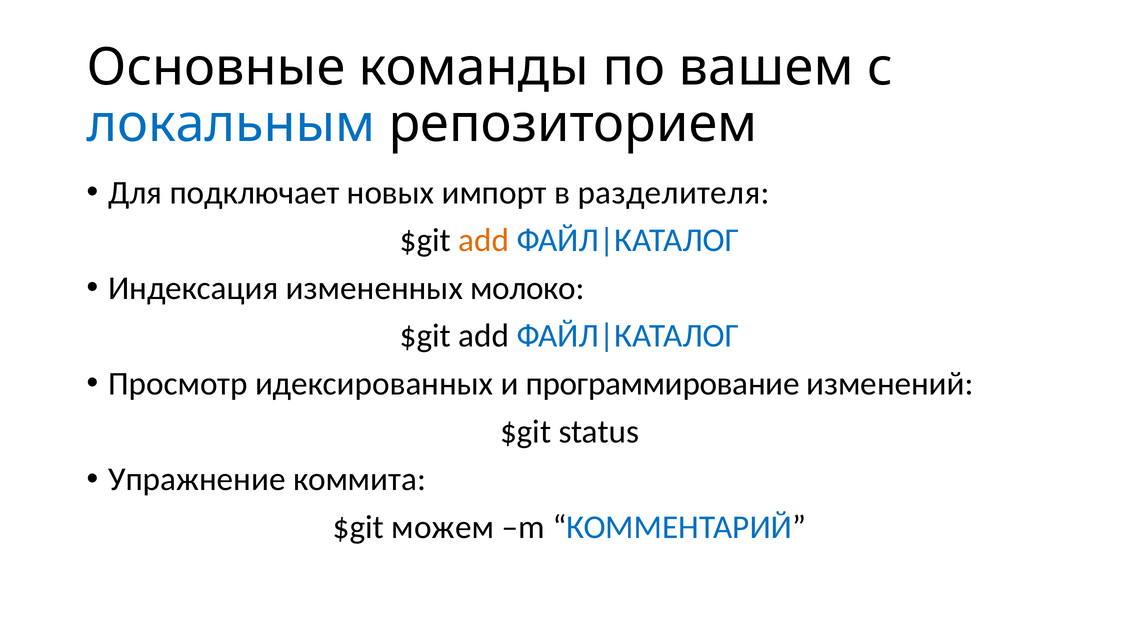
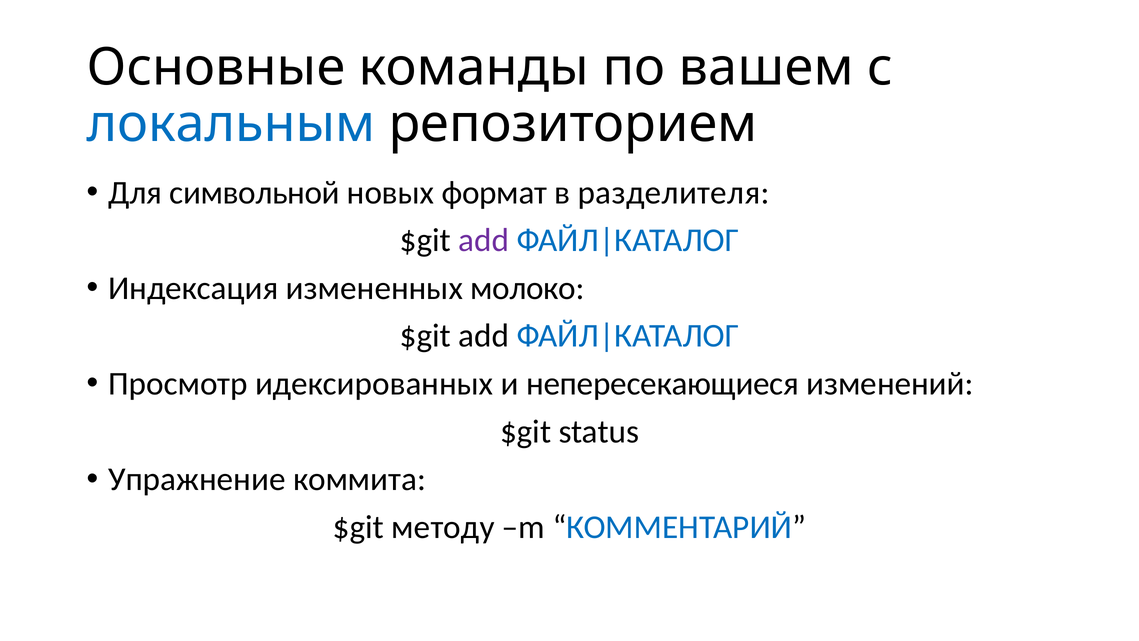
подключает: подключает -> символьной (255, 193)
импорт: импорт -> формат (494, 193)
add colour: orange -> purple (484, 240)
программирование: программирование -> непересекающиеся (663, 384)
можем: можем -> методу (443, 527)
